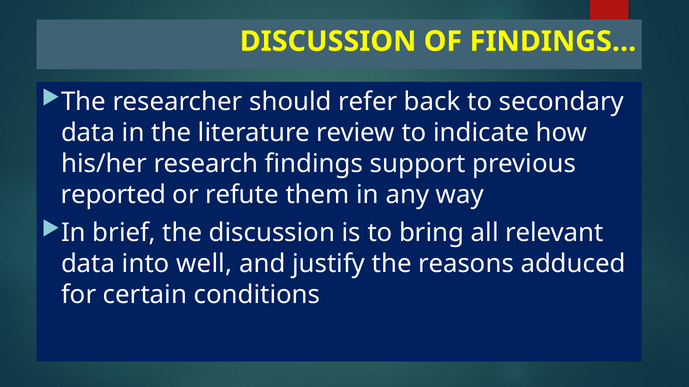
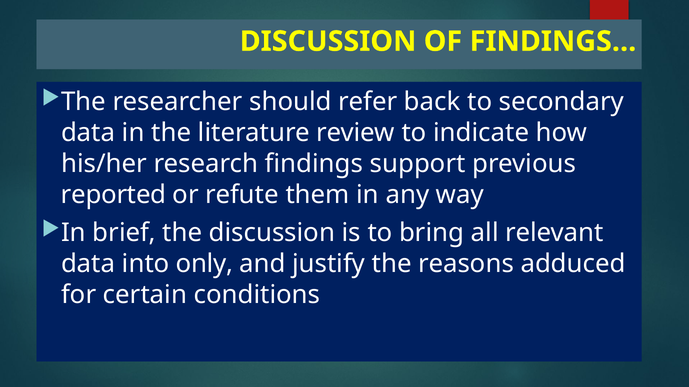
well: well -> only (204, 264)
